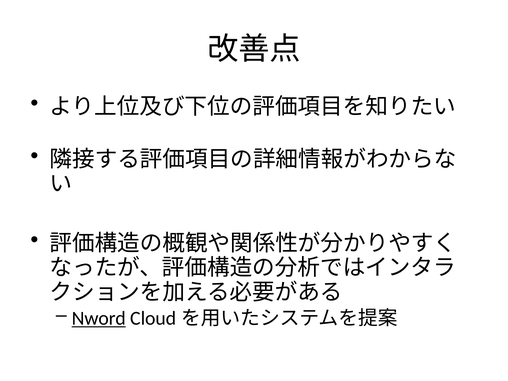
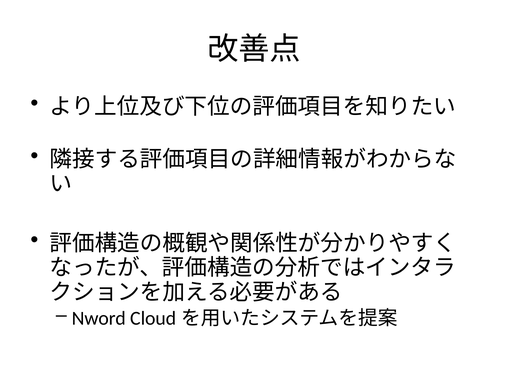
Nword underline: present -> none (99, 318)
